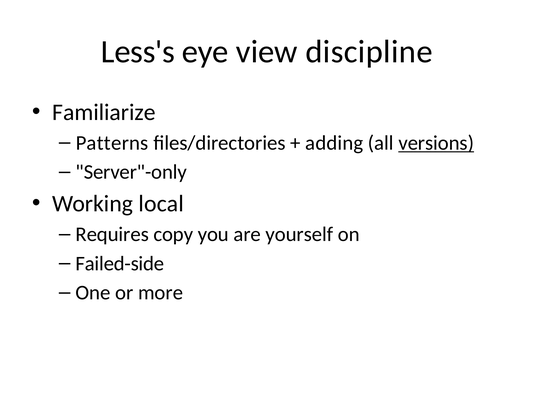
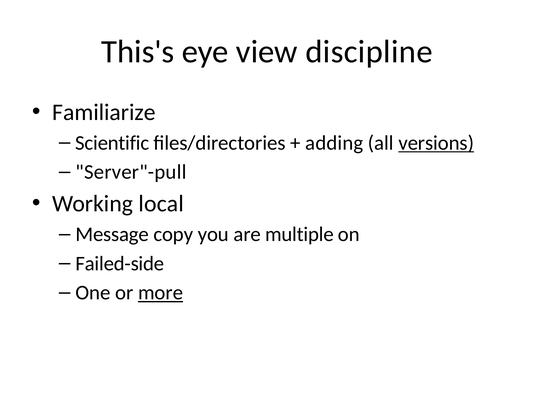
Less's: Less's -> This's (138, 52)
Patterns: Patterns -> Scientific (112, 143)
Server"-only: Server"-only -> Server"-pull (131, 172)
Requires: Requires -> Message (112, 235)
yourself: yourself -> multiple (299, 235)
more underline: none -> present (161, 293)
